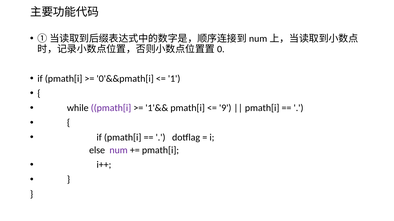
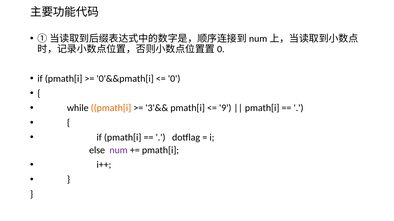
1: 1 -> 0 (174, 79)
pmath[i colour: purple -> orange (111, 108)
1'&&: 1'&& -> 3'&& (157, 108)
